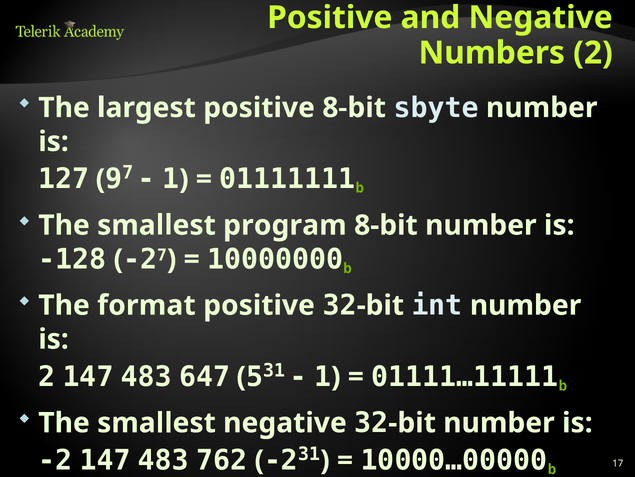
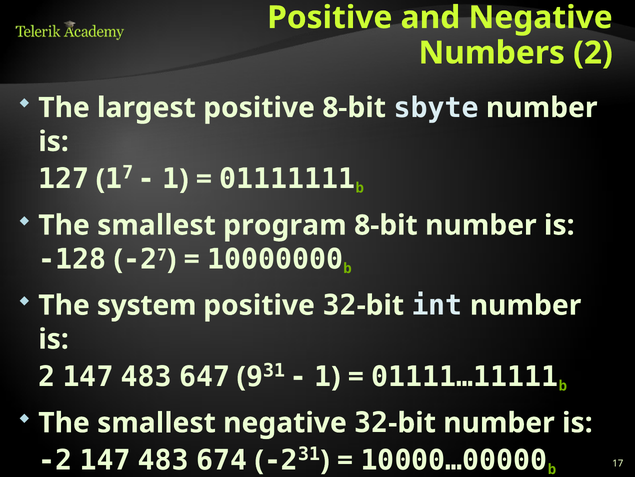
9: 9 -> 1 (114, 179)
format: format -> system (147, 305)
5: 5 -> 9 (255, 376)
762: 762 -> 674 (222, 460)
